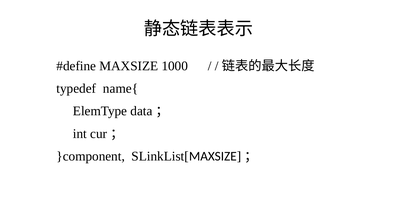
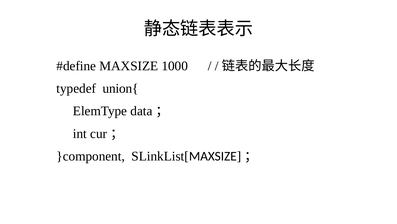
name{: name{ -> union{ (121, 88)
